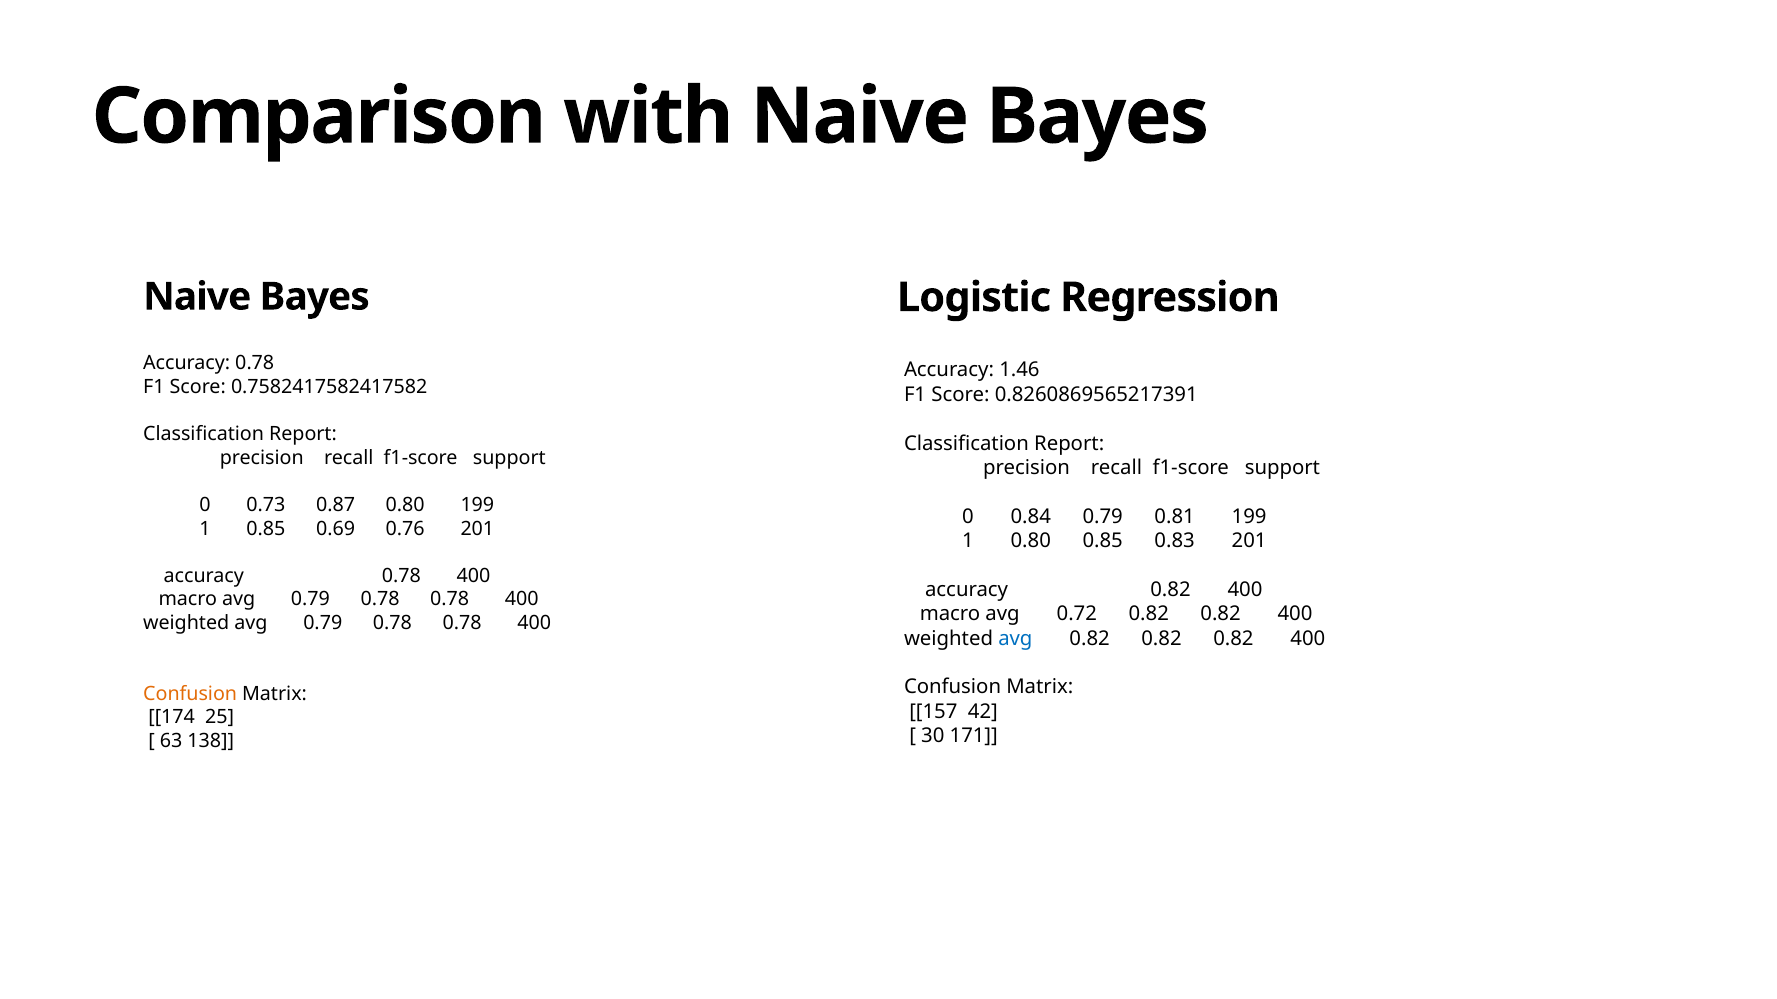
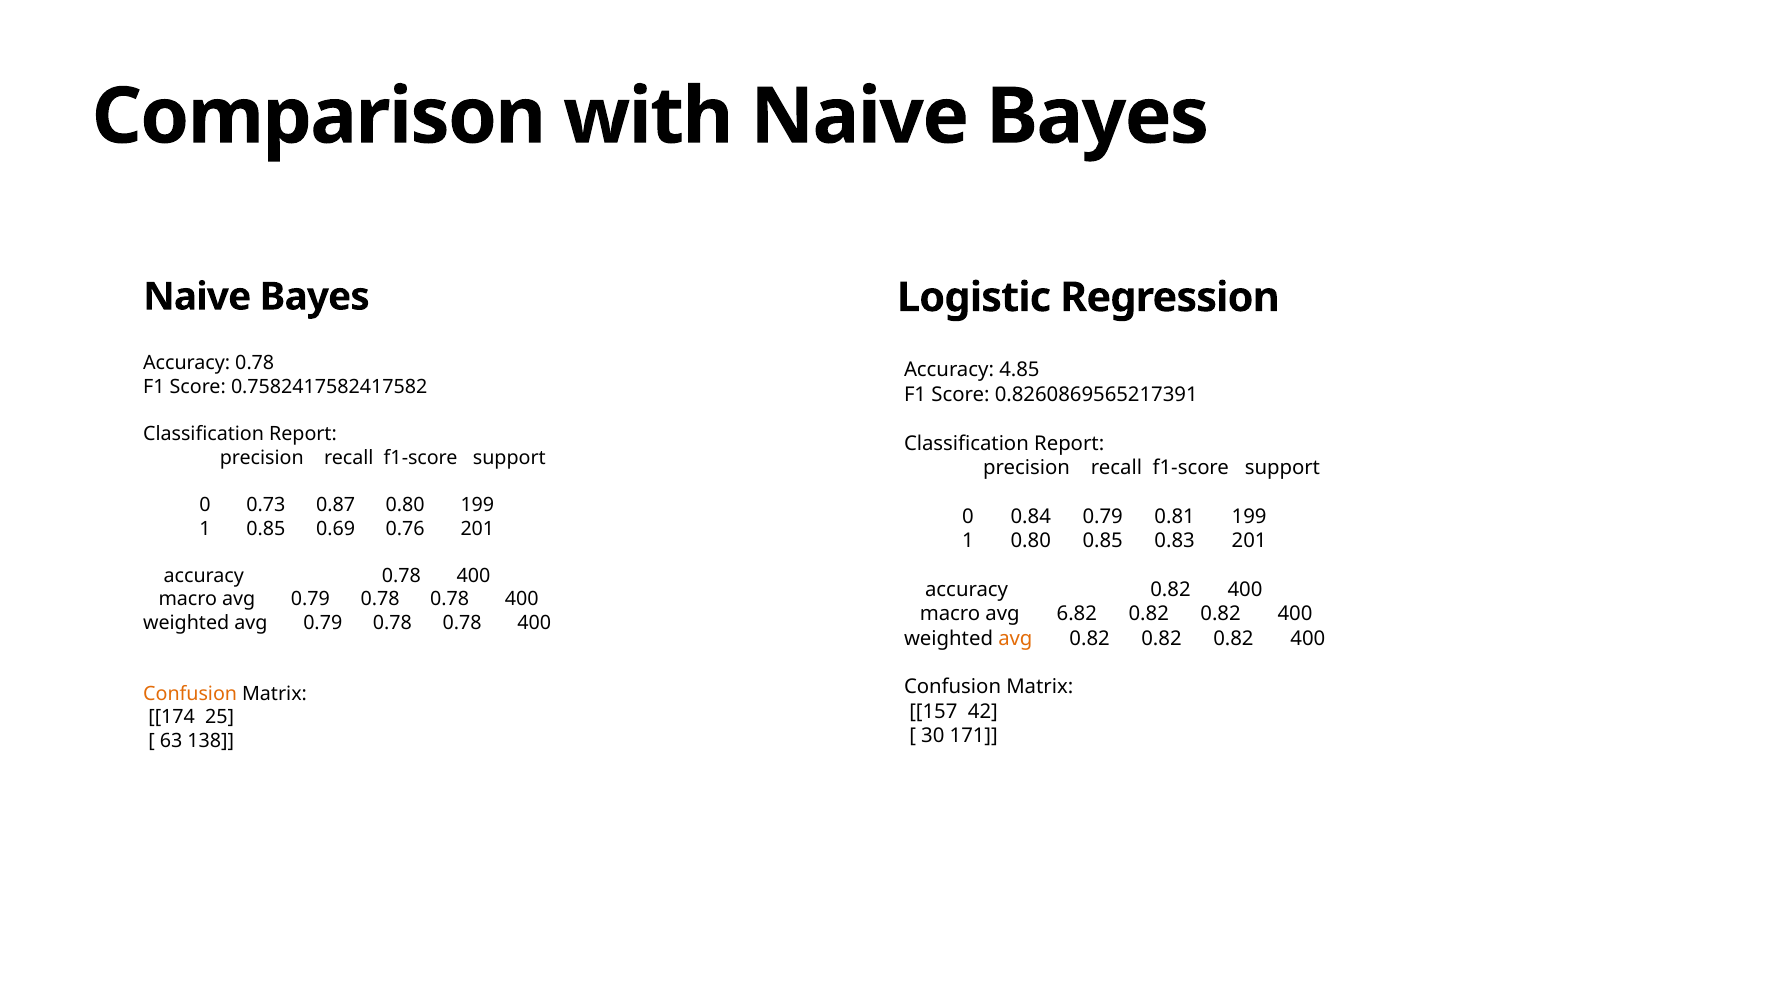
1.46: 1.46 -> 4.85 (1019, 370)
0.72: 0.72 -> 6.82 (1077, 614)
avg colour: blue -> orange (1015, 639)
